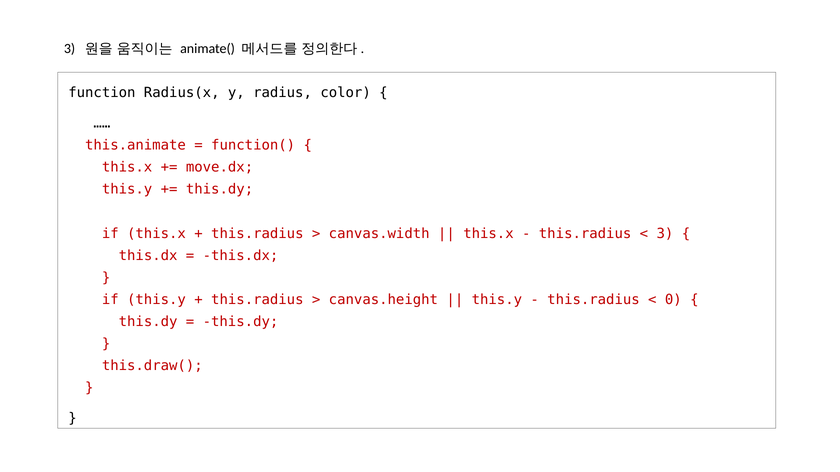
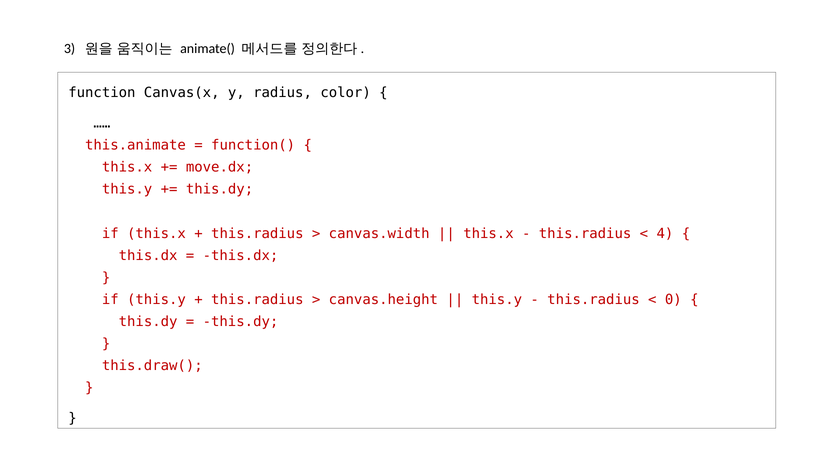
Radius(x: Radius(x -> Canvas(x (182, 93)
3: 3 -> 4 (665, 234)
